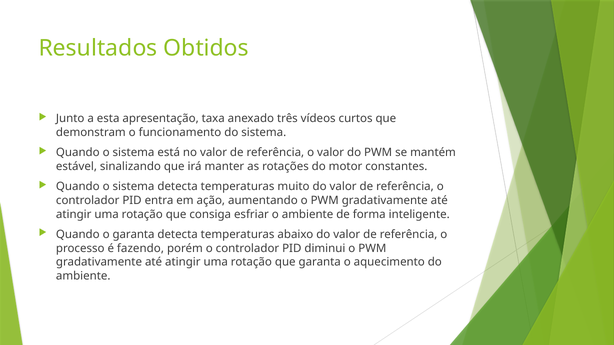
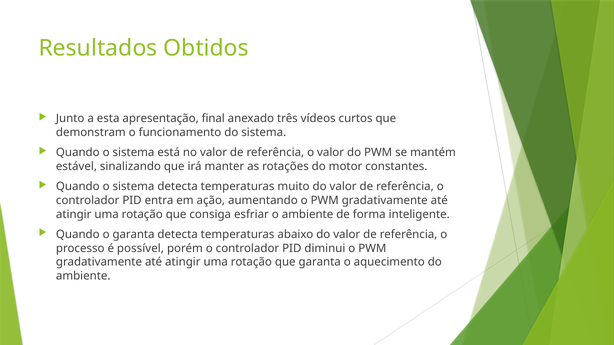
taxa: taxa -> final (213, 119)
fazendo: fazendo -> possível (140, 249)
